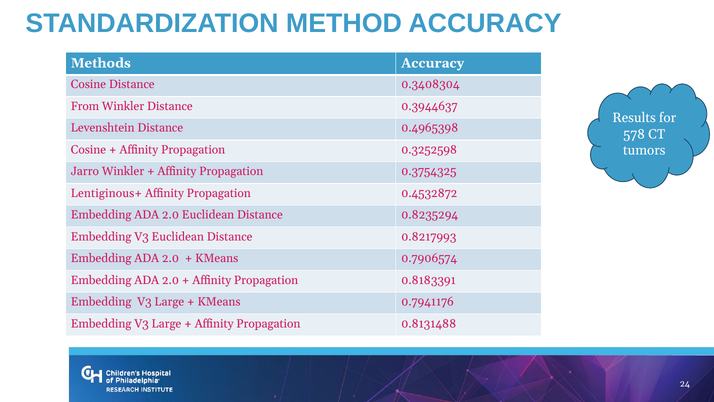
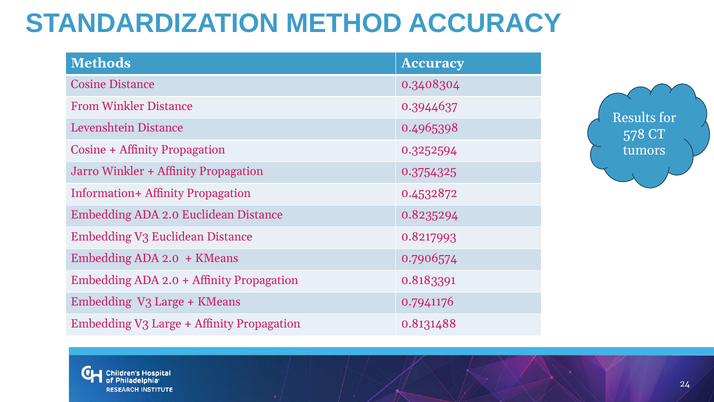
0.3252598: 0.3252598 -> 0.3252594 (429, 150)
Lentiginous+: Lentiginous+ -> Information+ (107, 193)
